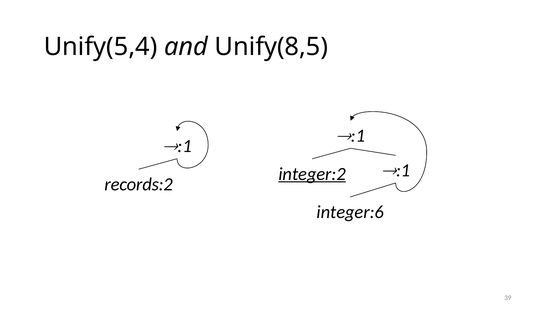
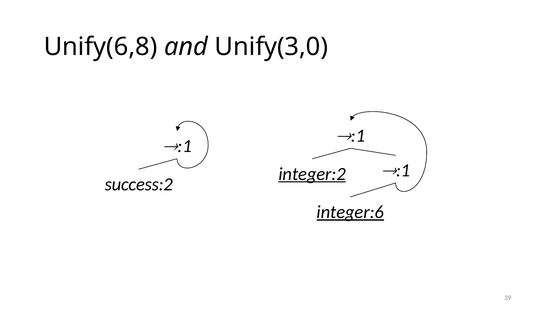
Unify(5,4: Unify(5,4 -> Unify(6,8 (101, 47)
Unify(8,5: Unify(8,5 -> Unify(3,0 (271, 47)
records:2: records:2 -> success:2 (139, 184)
integer:6 underline: none -> present (350, 212)
